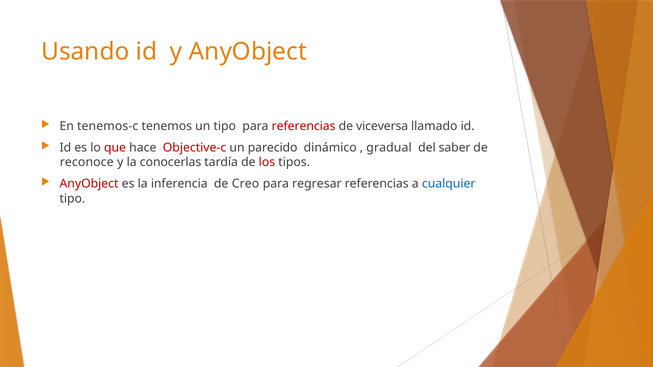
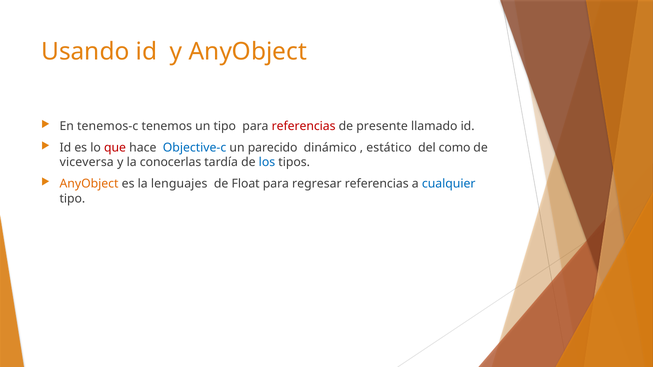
viceversa: viceversa -> presente (382, 126)
Objective-c colour: red -> blue (195, 148)
gradual: gradual -> estático (389, 148)
saber: saber -> como (455, 148)
reconoce: reconoce -> viceversa (87, 163)
los colour: red -> blue (267, 163)
AnyObject colour: red -> orange (89, 184)
inferencia: inferencia -> lenguajes (179, 184)
Creo: Creo -> Float (246, 184)
